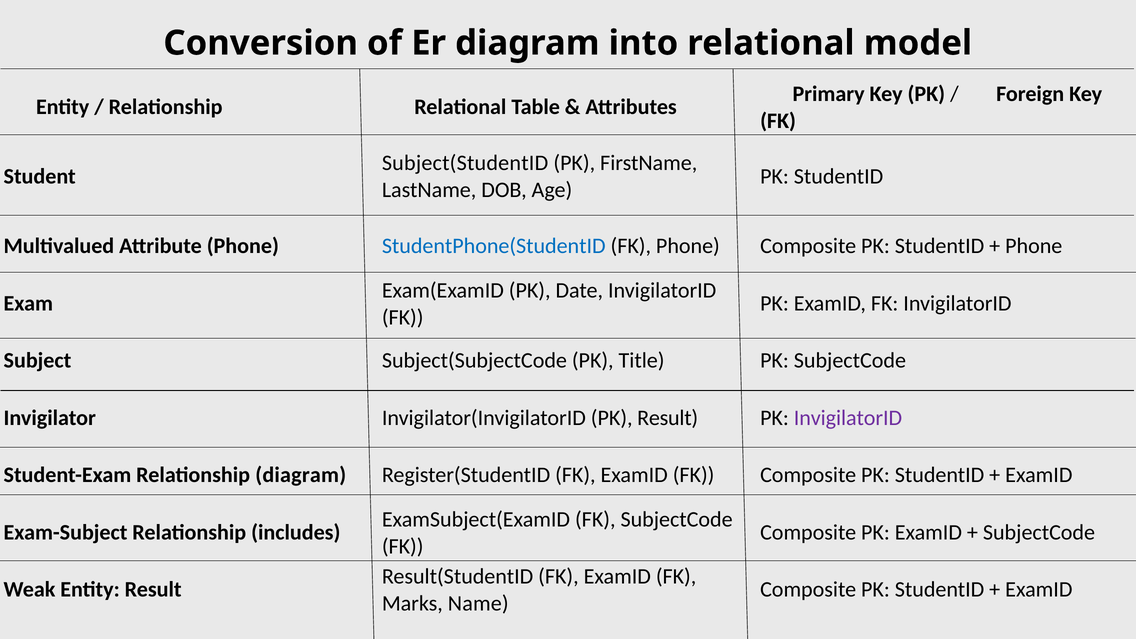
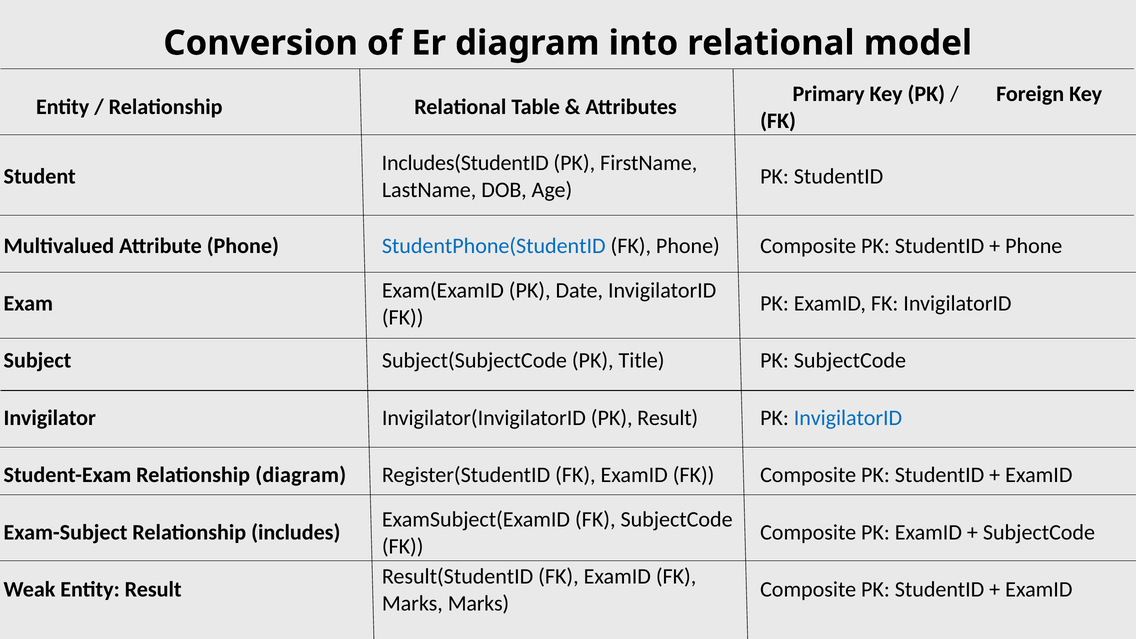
Subject(StudentID: Subject(StudentID -> Includes(StudentID (465, 163)
InvigilatorID colour: purple -> blue (848, 418)
Marks Name: Name -> Marks (478, 604)
